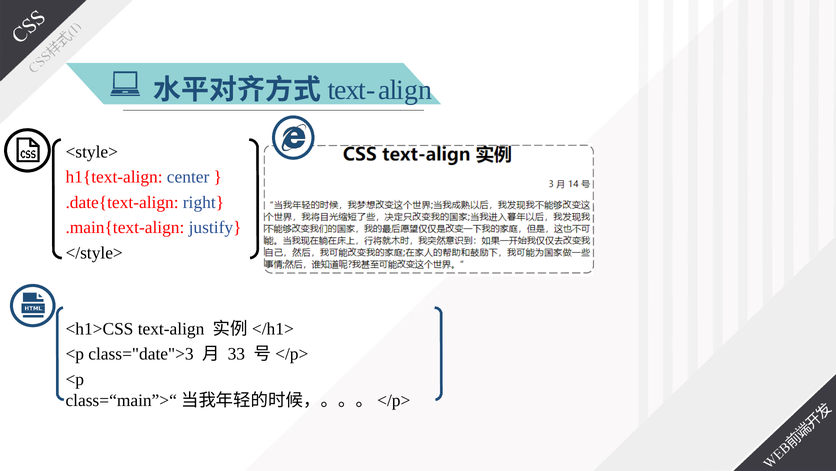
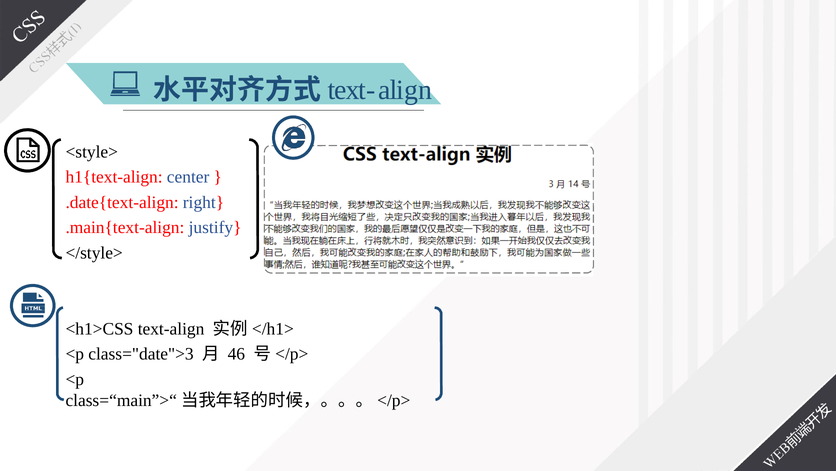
33: 33 -> 46 (236, 354)
